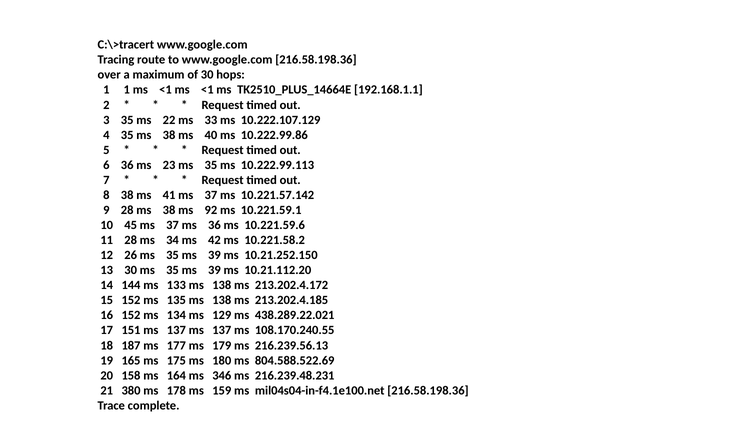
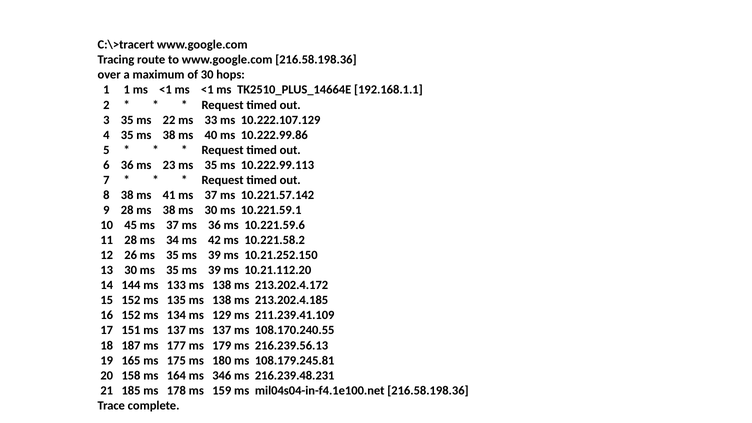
ms 92: 92 -> 30 (211, 210)
438.289.22.021: 438.289.22.021 -> 211.239.41.109 (295, 315)
804.588.522.69: 804.588.522.69 -> 108.179.245.81 (295, 360)
380: 380 -> 185 (131, 390)
